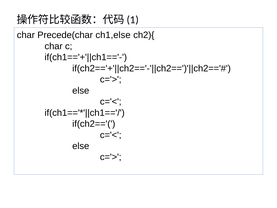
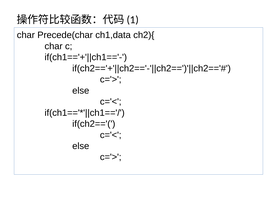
ch1,else: ch1,else -> ch1,data (113, 35)
